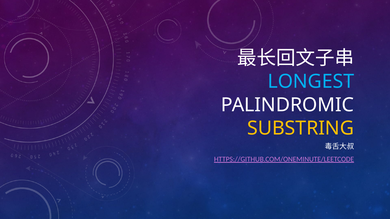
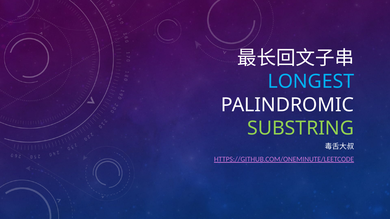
SUBSTRING colour: yellow -> light green (301, 128)
